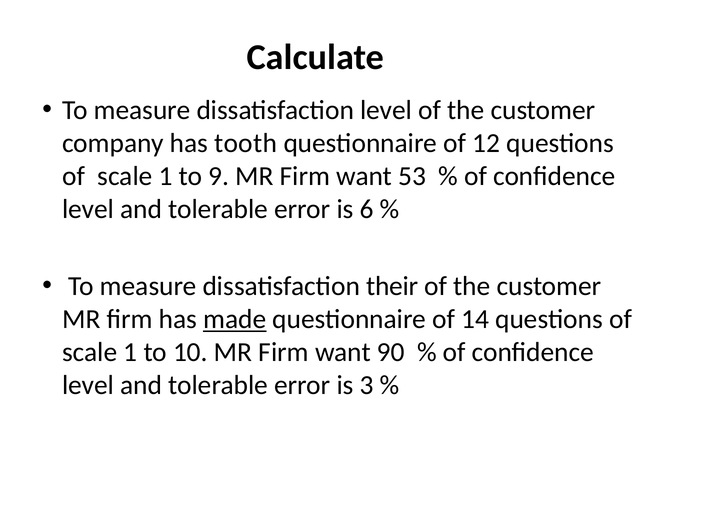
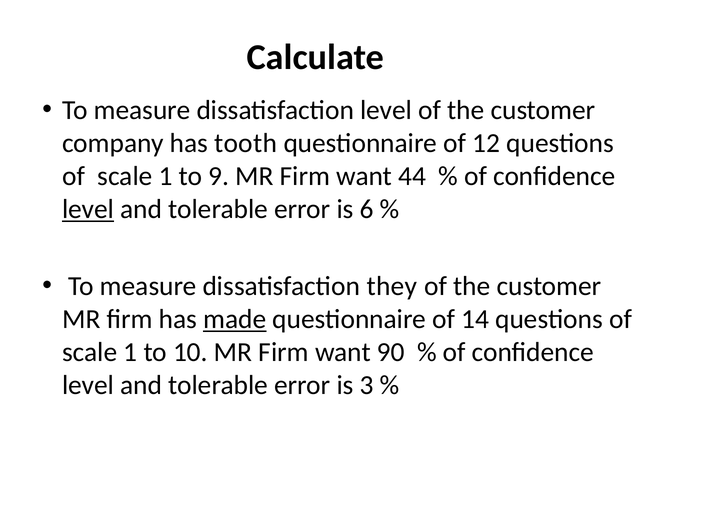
53: 53 -> 44 (412, 176)
level underline: none -> present (88, 209)
their: their -> they (392, 286)
